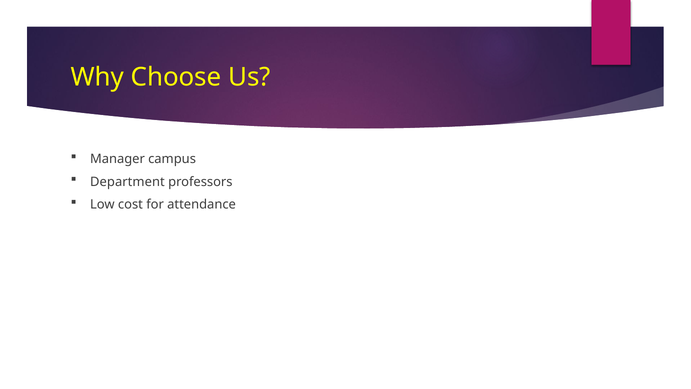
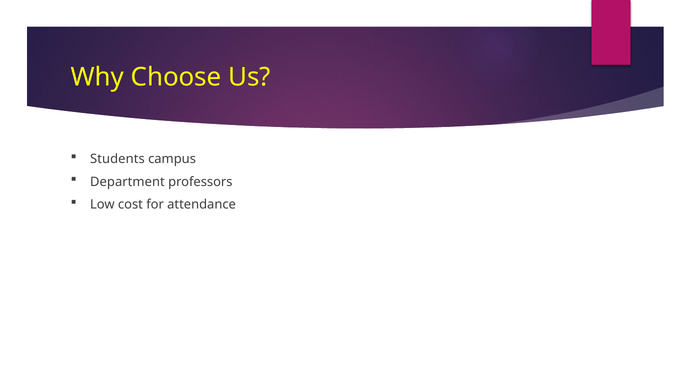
Manager: Manager -> Students (117, 159)
